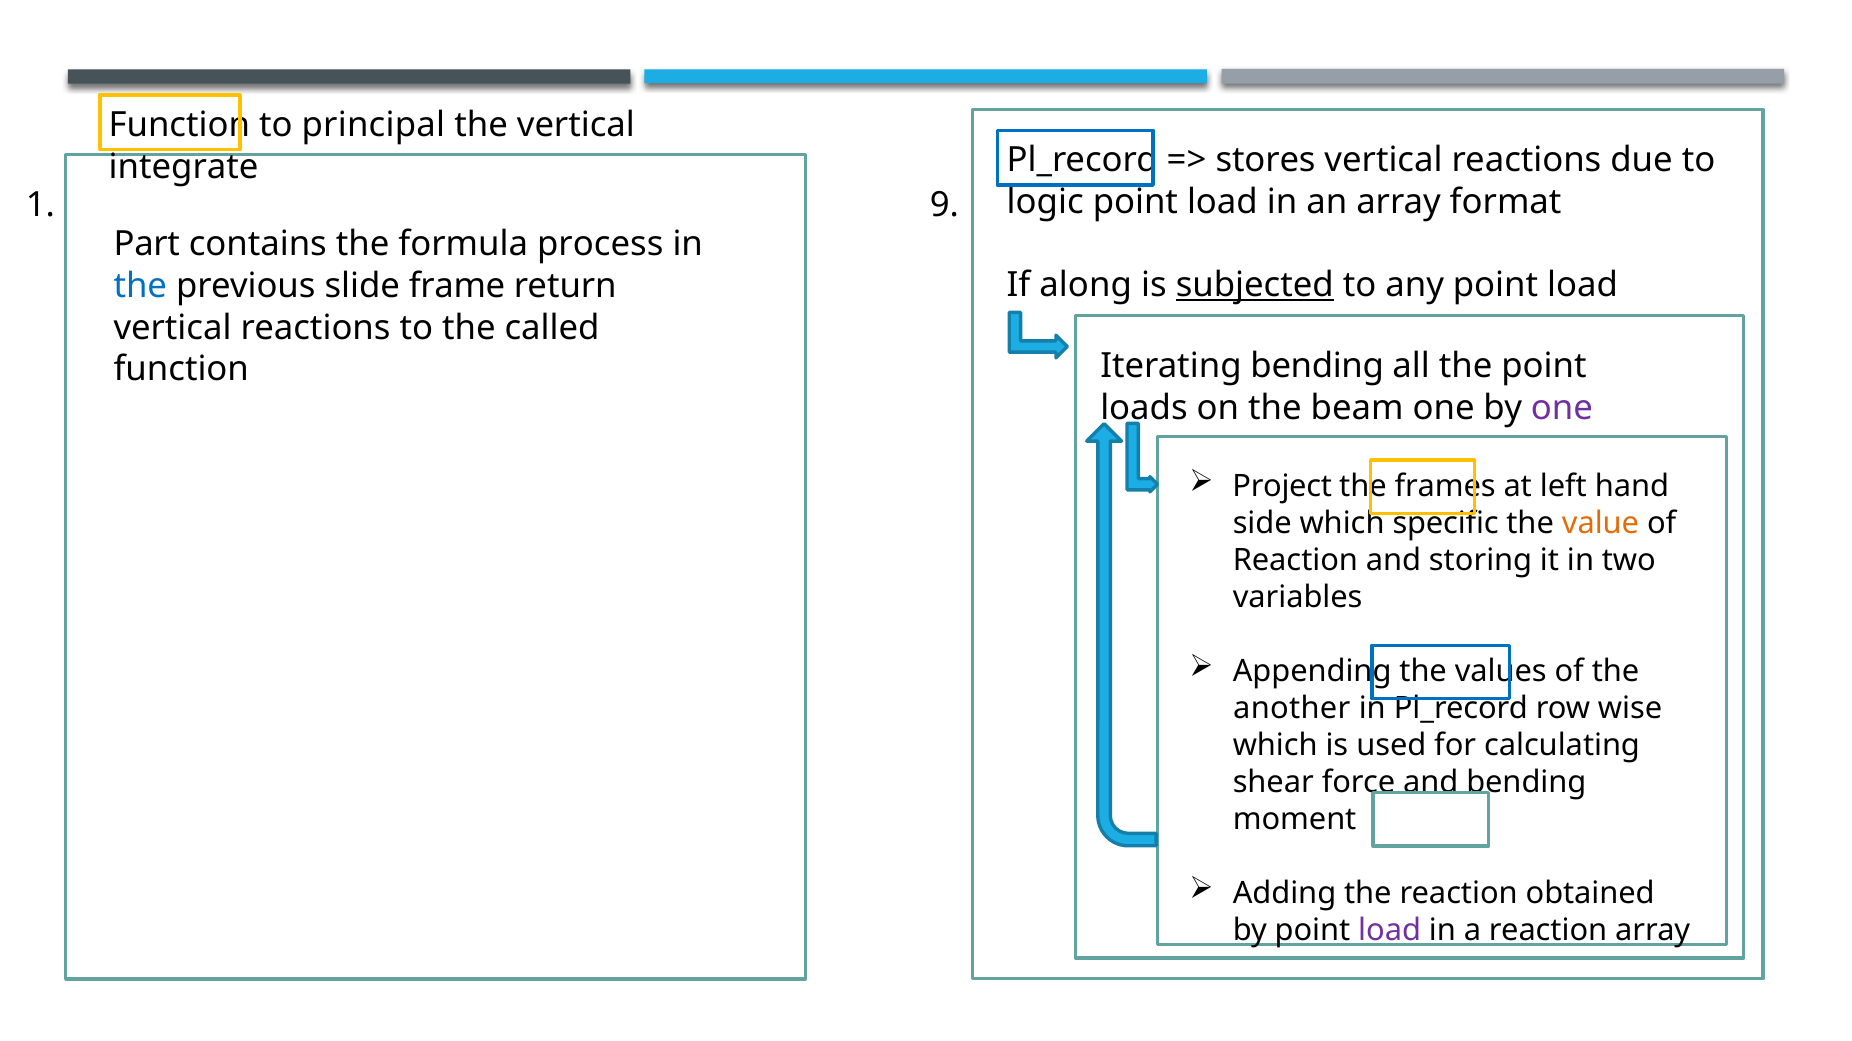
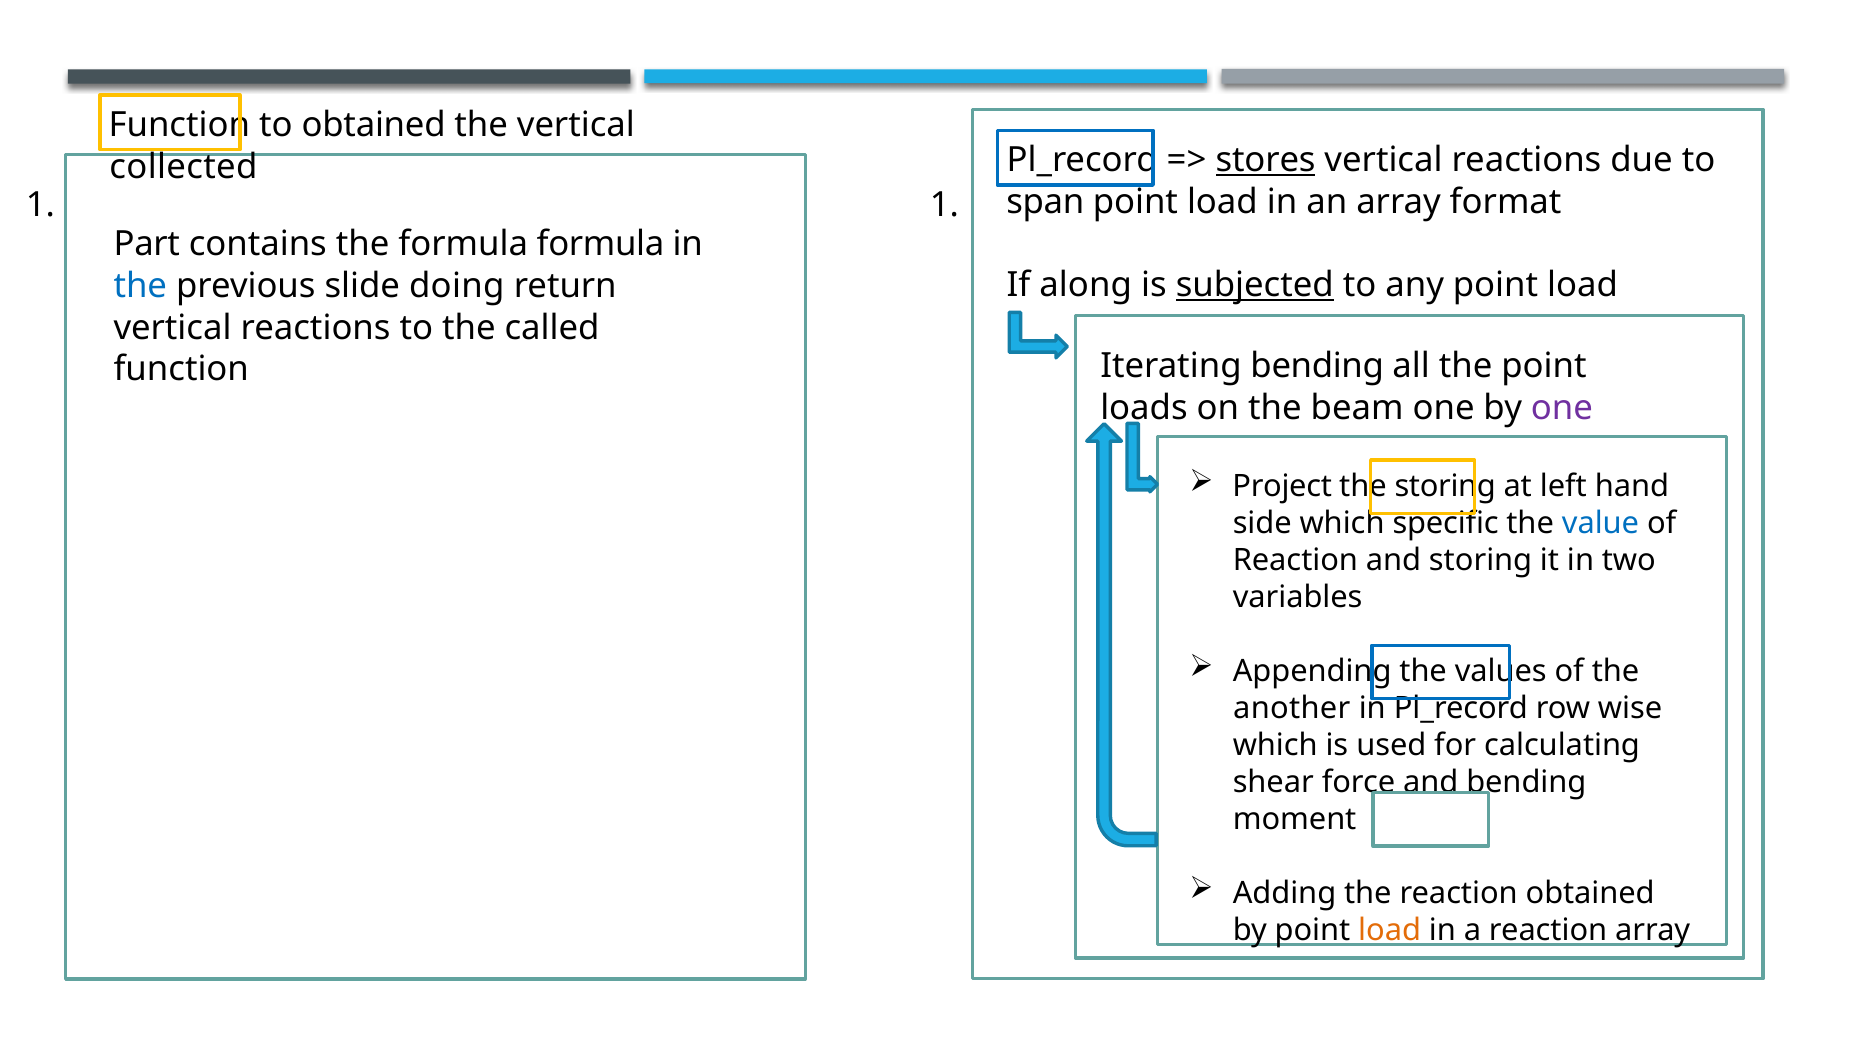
to principal: principal -> obtained (374, 125)
integrate: integrate -> collected (183, 167)
stores underline: none -> present (1266, 160)
logic: logic -> span (1045, 202)
1 9: 9 -> 1 (944, 205)
formula process: process -> formula (600, 244)
frame: frame -> doing (457, 286)
the frames: frames -> storing (1445, 487)
value colour: orange -> blue (1601, 524)
load colour: purple -> orange (1390, 931)
